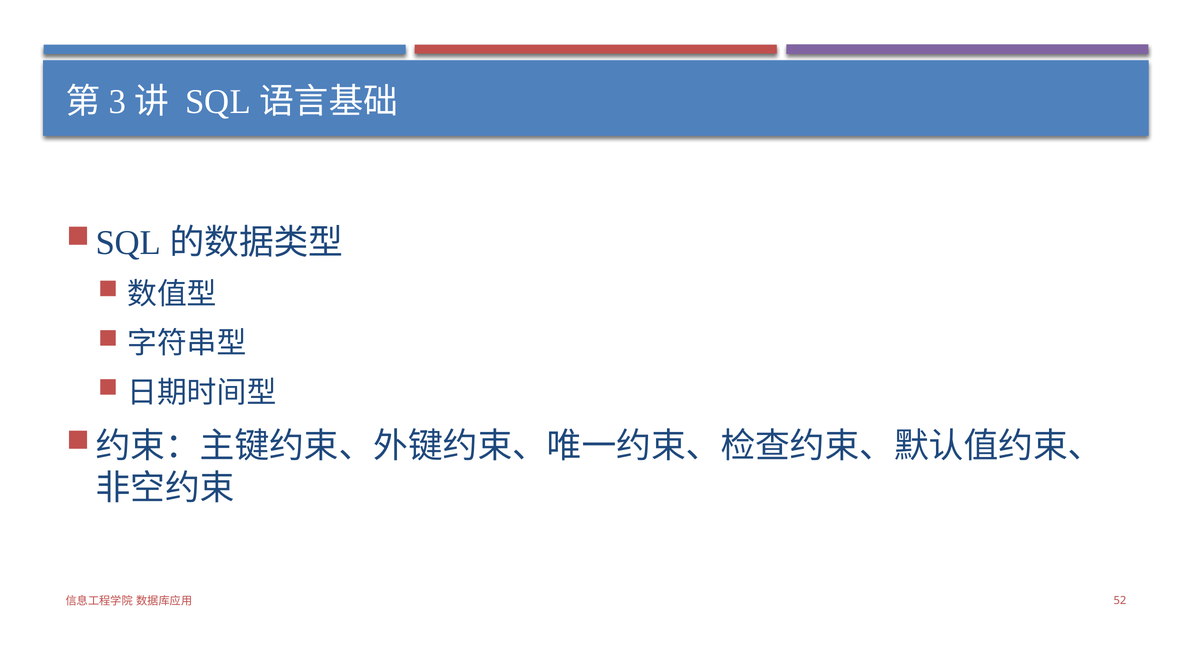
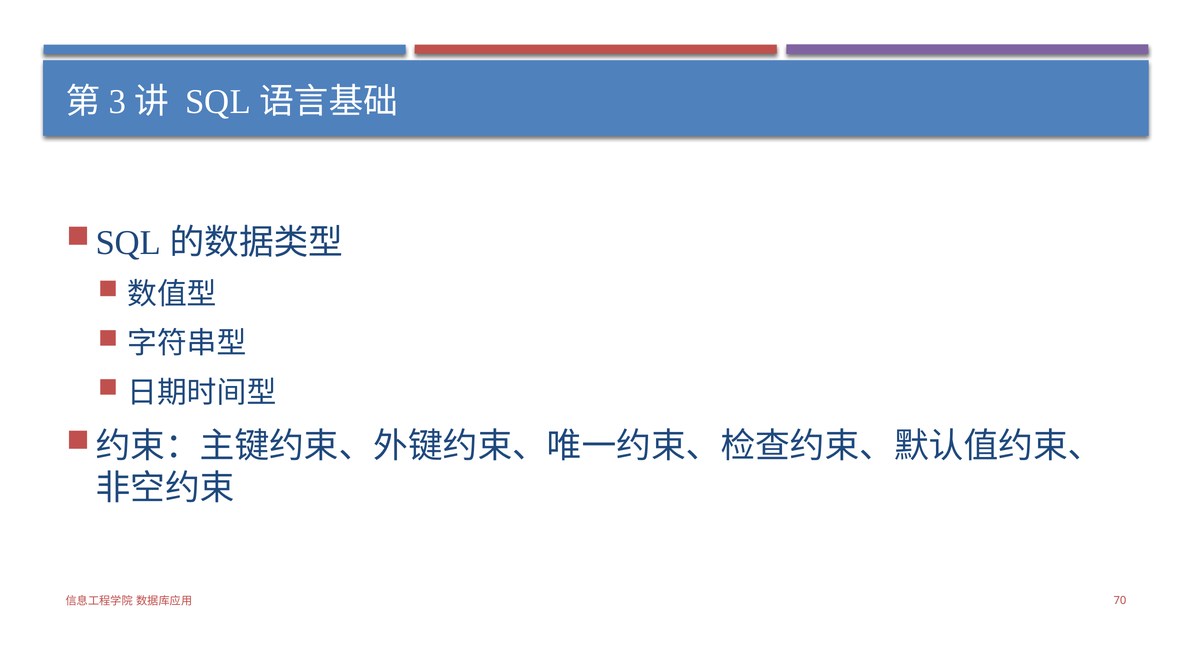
52: 52 -> 70 (1120, 600)
